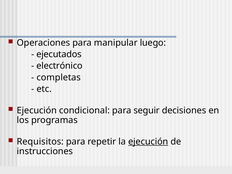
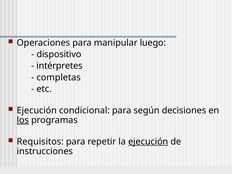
ejecutados: ejecutados -> dispositivo (59, 54)
electrónico: electrónico -> intérpretes (60, 66)
seguir: seguir -> según (147, 110)
los underline: none -> present (23, 120)
